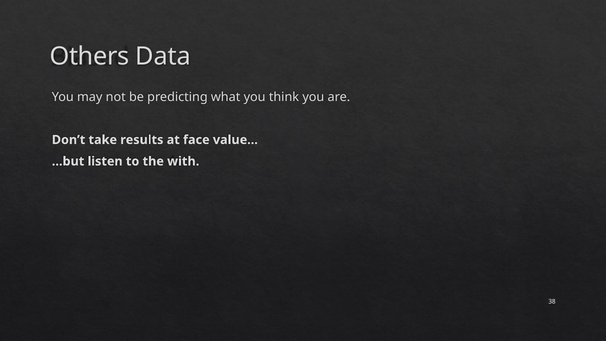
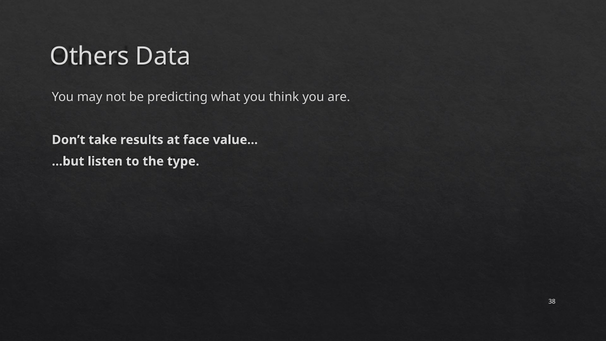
with: with -> type (183, 161)
